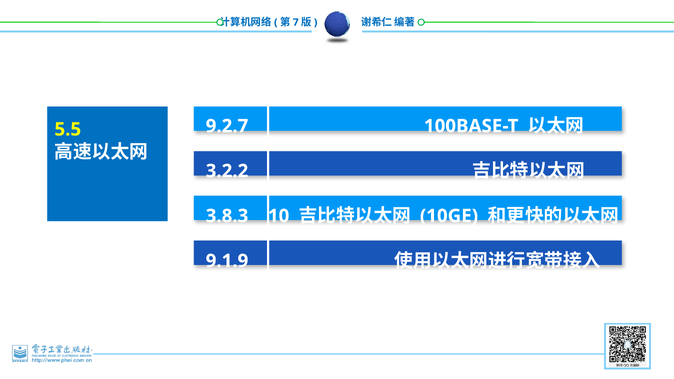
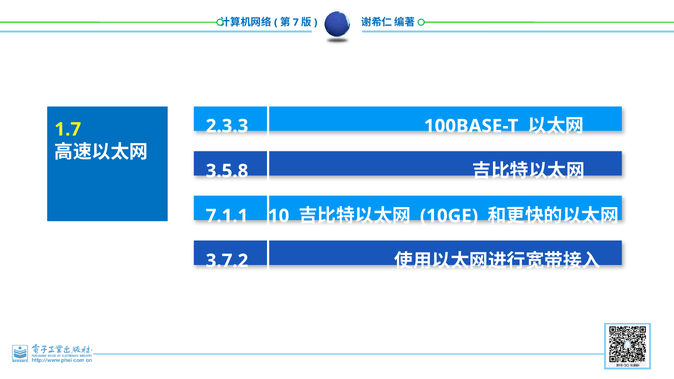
9.2.7: 9.2.7 -> 2.3.3 (227, 126)
5.5: 5.5 -> 1.7 (68, 129)
3.2.2: 3.2.2 -> 3.5.8 (227, 171)
3.8.3: 3.8.3 -> 7.1.1 (227, 216)
9.1.9: 9.1.9 -> 3.7.2 (227, 261)
